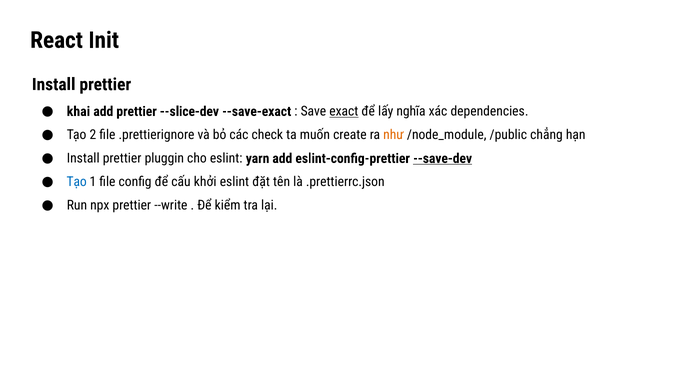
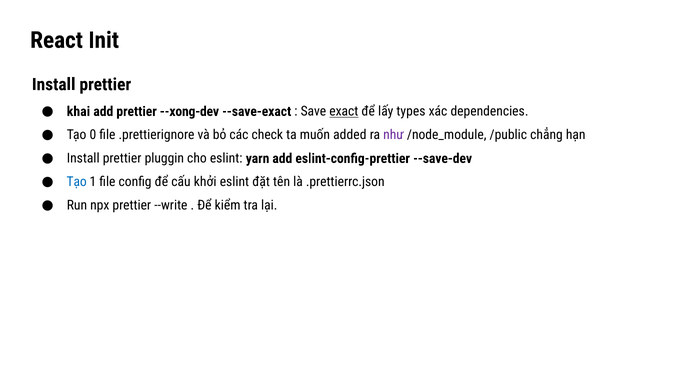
--slice-dev: --slice-dev -> --xong-dev (189, 111)
nghĩa: nghĩa -> types (411, 111)
2: 2 -> 0 (93, 135)
create: create -> added (350, 135)
như colour: orange -> purple (394, 135)
--save-dev underline: present -> none (443, 158)
